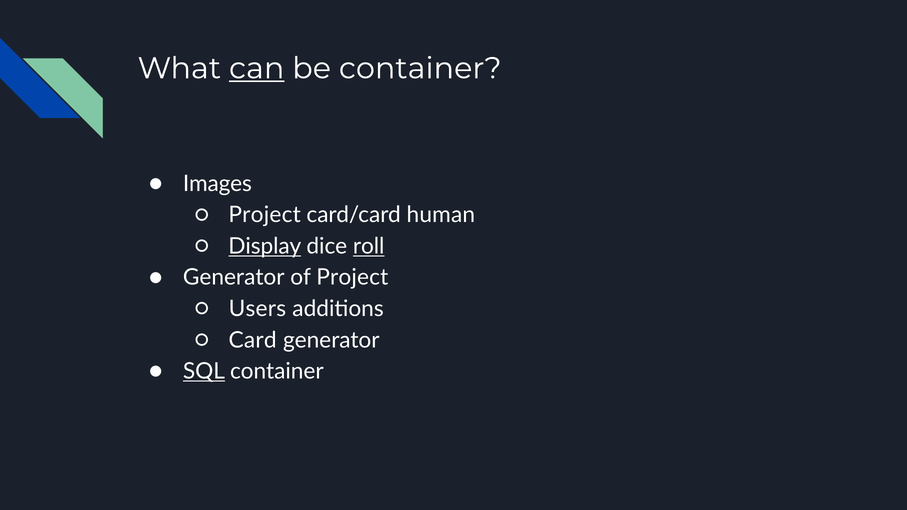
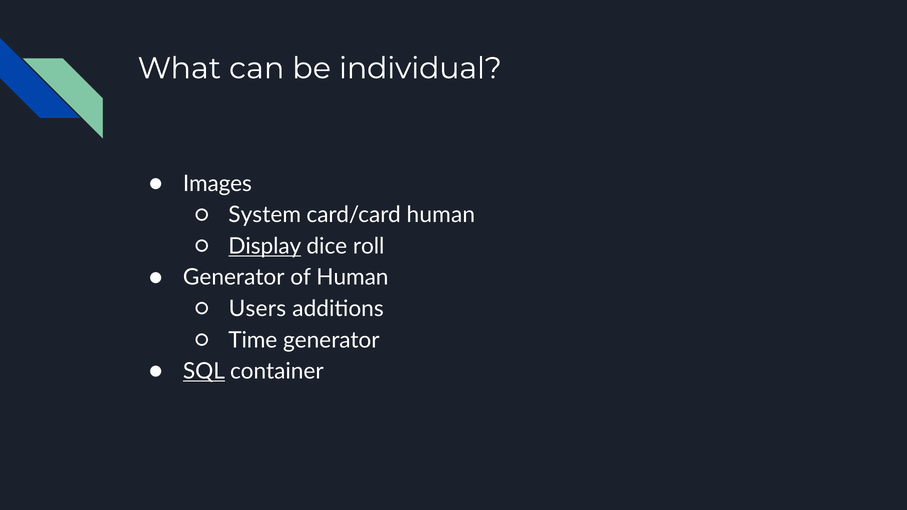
can underline: present -> none (257, 68)
be container: container -> individual (420, 68)
Project: Project -> System (265, 215)
roll underline: present -> none (369, 246)
of Project: Project -> Human (352, 278)
Card: Card -> Time (253, 340)
